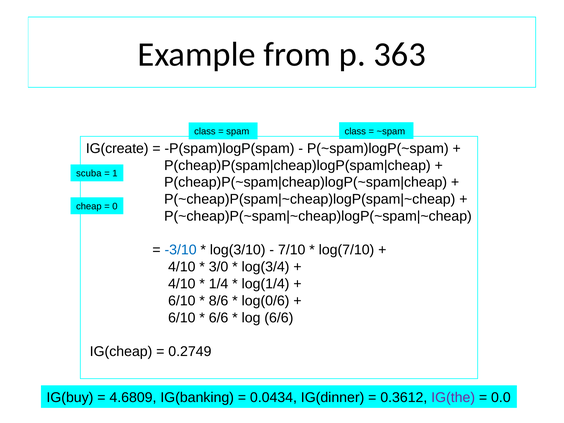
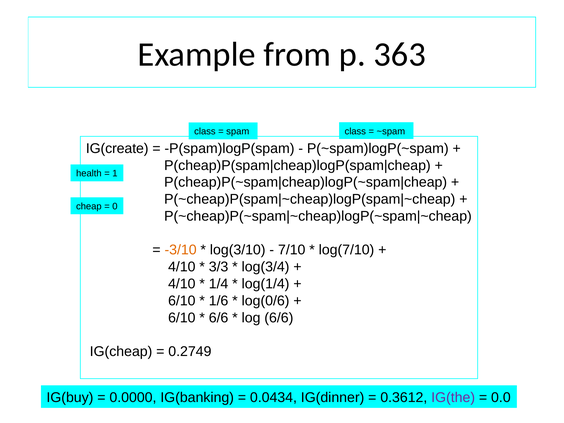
scuba: scuba -> health (89, 174)
-3/10 colour: blue -> orange (181, 250)
3/0: 3/0 -> 3/3 (219, 267)
8/6: 8/6 -> 1/6 (219, 301)
4.6809: 4.6809 -> 0.0000 (133, 398)
